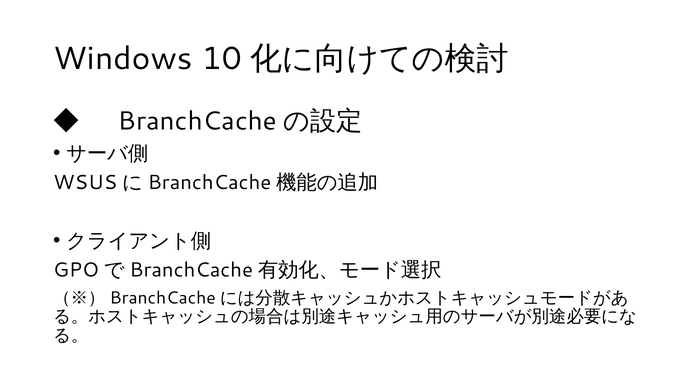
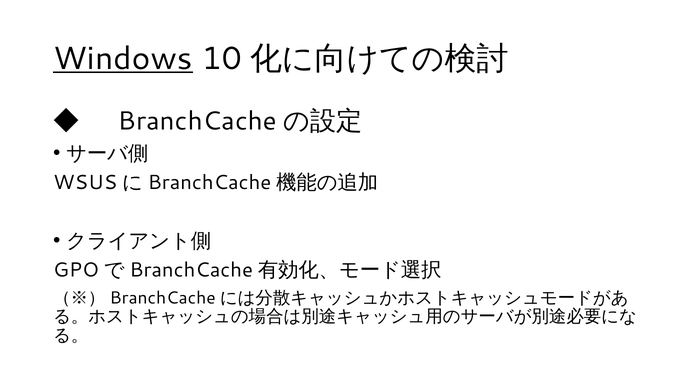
Windows underline: none -> present (123, 59)
